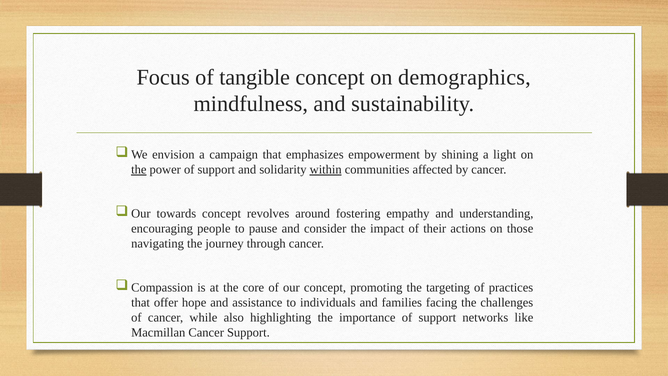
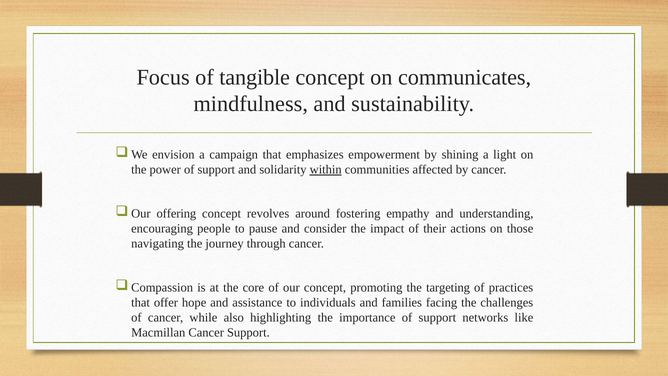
demographics: demographics -> communicates (465, 77)
the underline: present -> none (139, 169)
towards: towards -> offering (176, 213)
